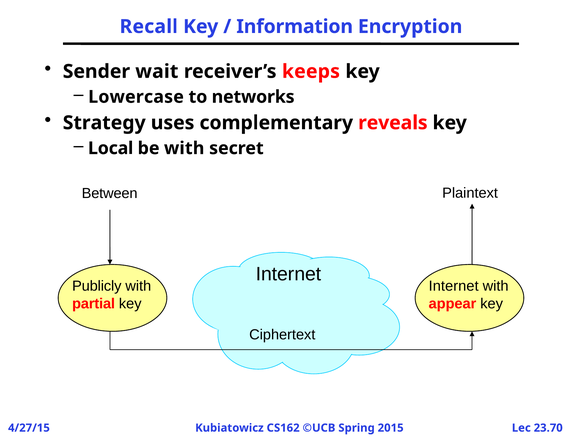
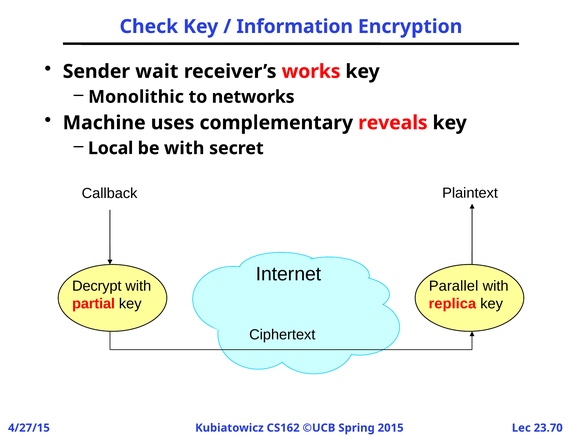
Recall: Recall -> Check (149, 27)
keeps: keeps -> works (311, 71)
Lowercase: Lowercase -> Monolithic (136, 97)
Strategy: Strategy -> Machine (104, 123)
Between: Between -> Callback (110, 193)
Publicly: Publicly -> Decrypt (97, 286)
Internet: Internet -> Parallel (454, 286)
appear: appear -> replica (452, 303)
